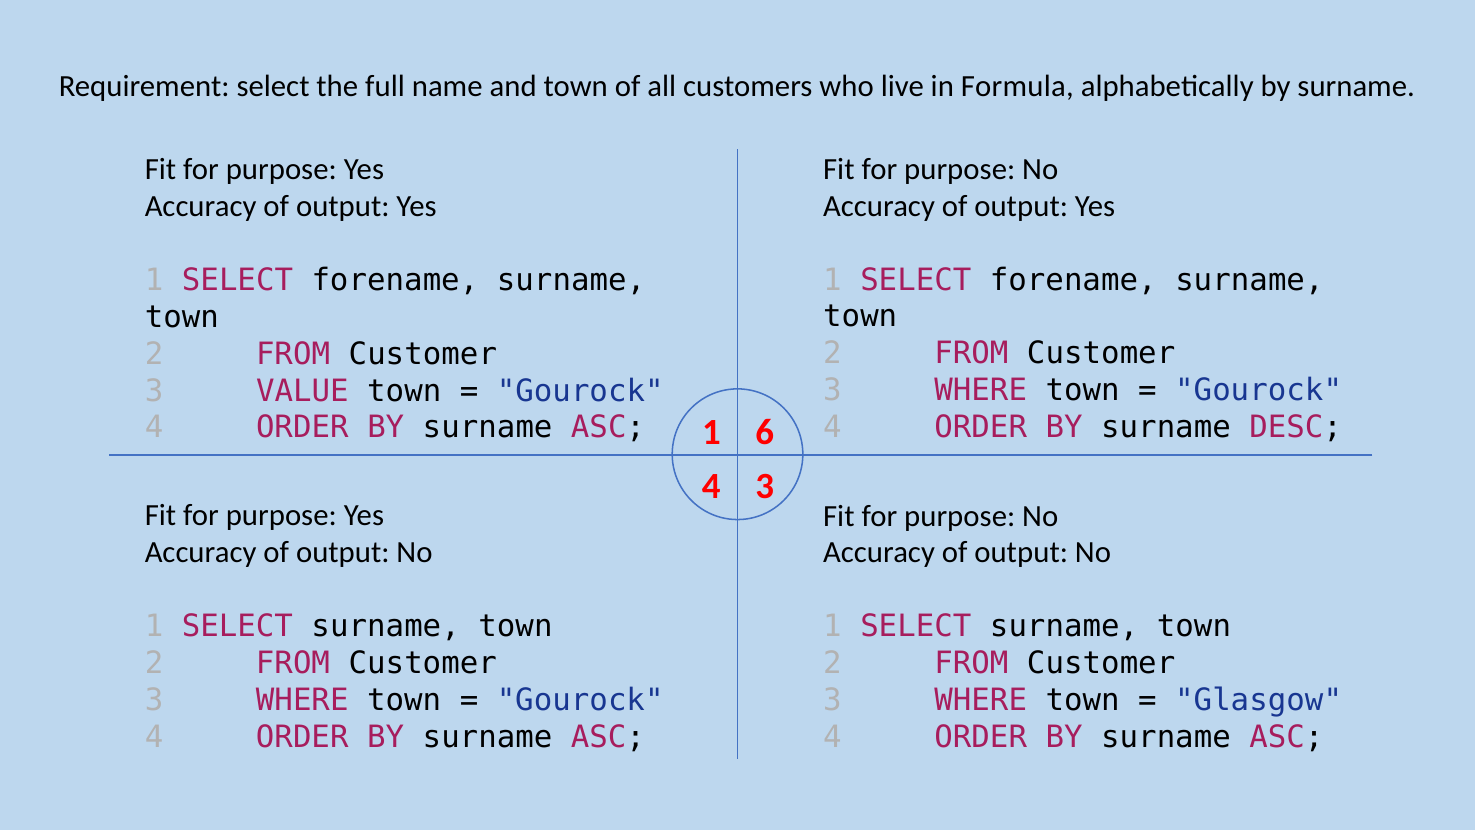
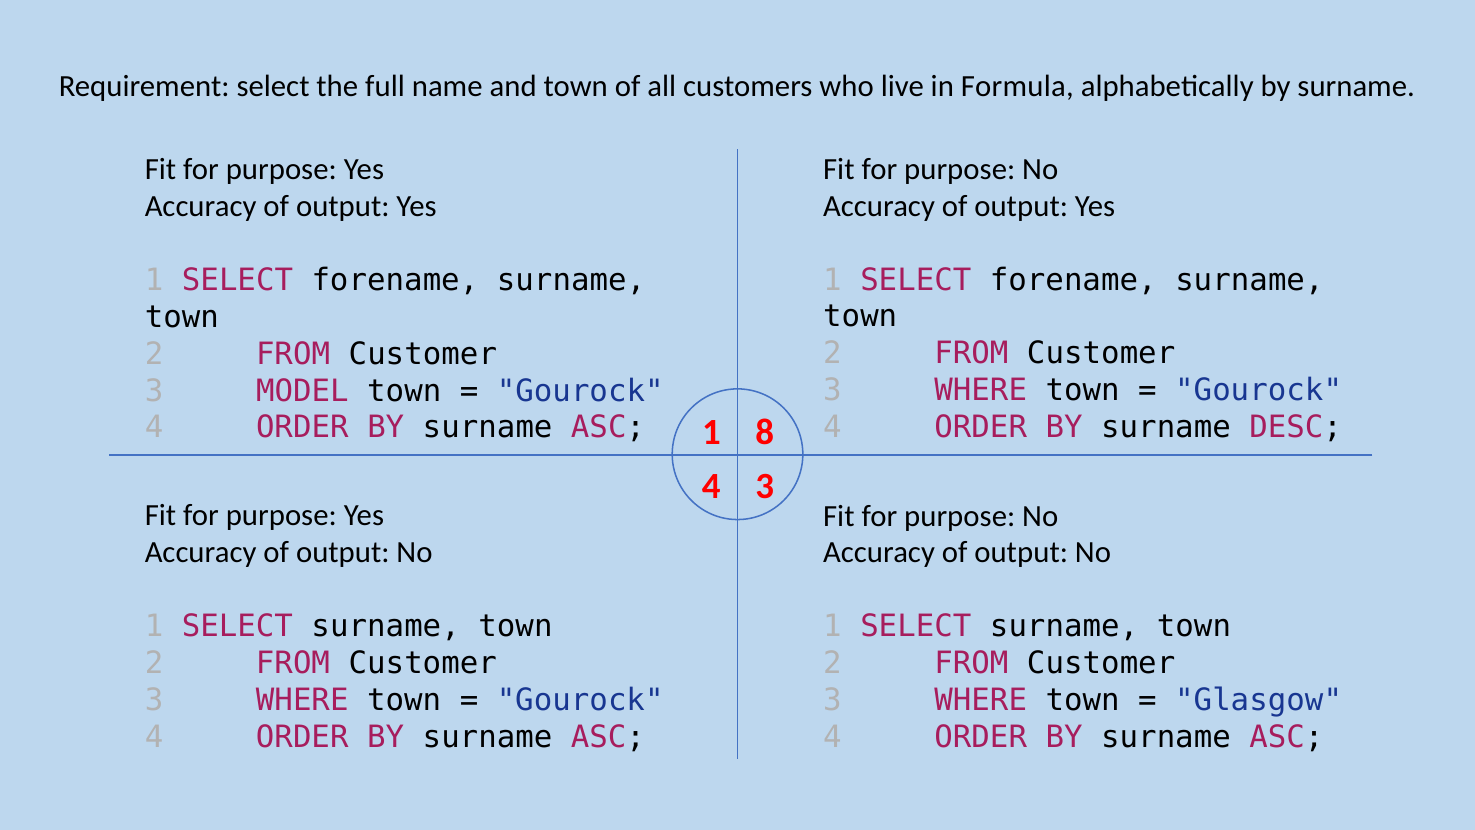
VALUE: VALUE -> MODEL (302, 391)
6: 6 -> 8 (765, 432)
